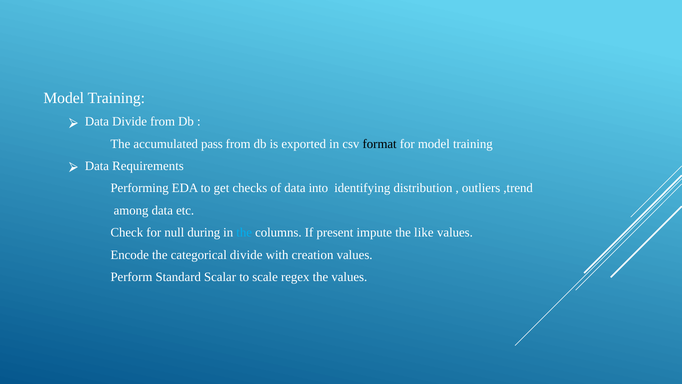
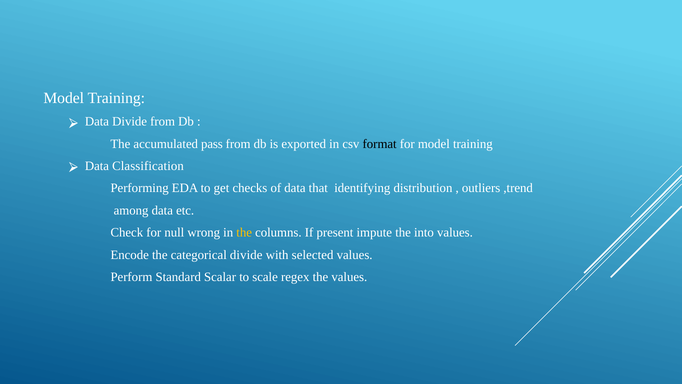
Requirements: Requirements -> Classification (148, 166)
into: into -> that (318, 188)
during: during -> wrong (204, 232)
the colour: light blue -> yellow (244, 232)
like: like -> into (424, 232)
creation: creation -> selected (313, 255)
